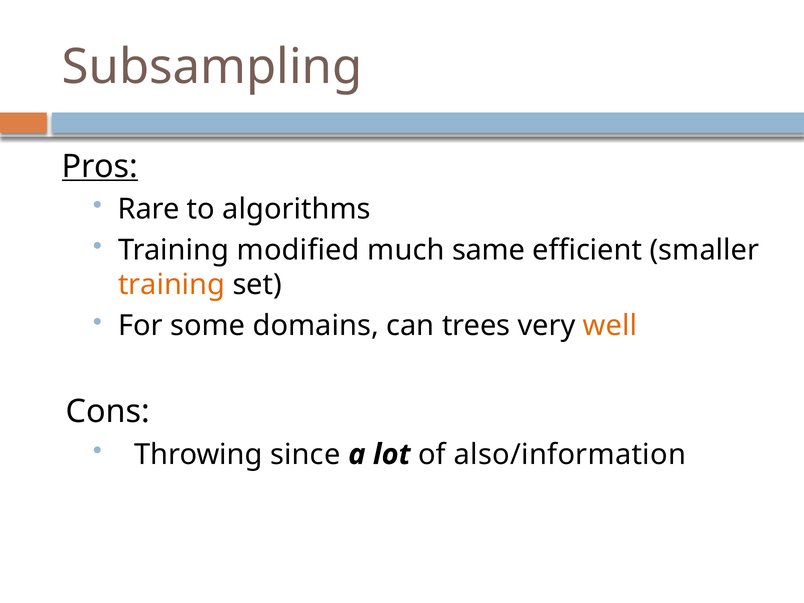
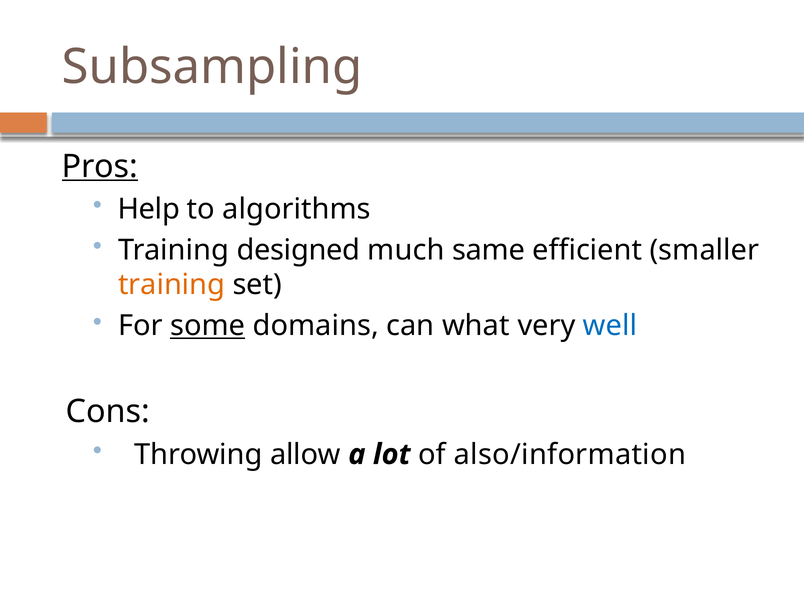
Rare: Rare -> Help (149, 209)
modified: modified -> designed (298, 250)
some underline: none -> present (208, 326)
trees: trees -> what (476, 326)
well colour: orange -> blue (610, 326)
since: since -> allow (306, 454)
